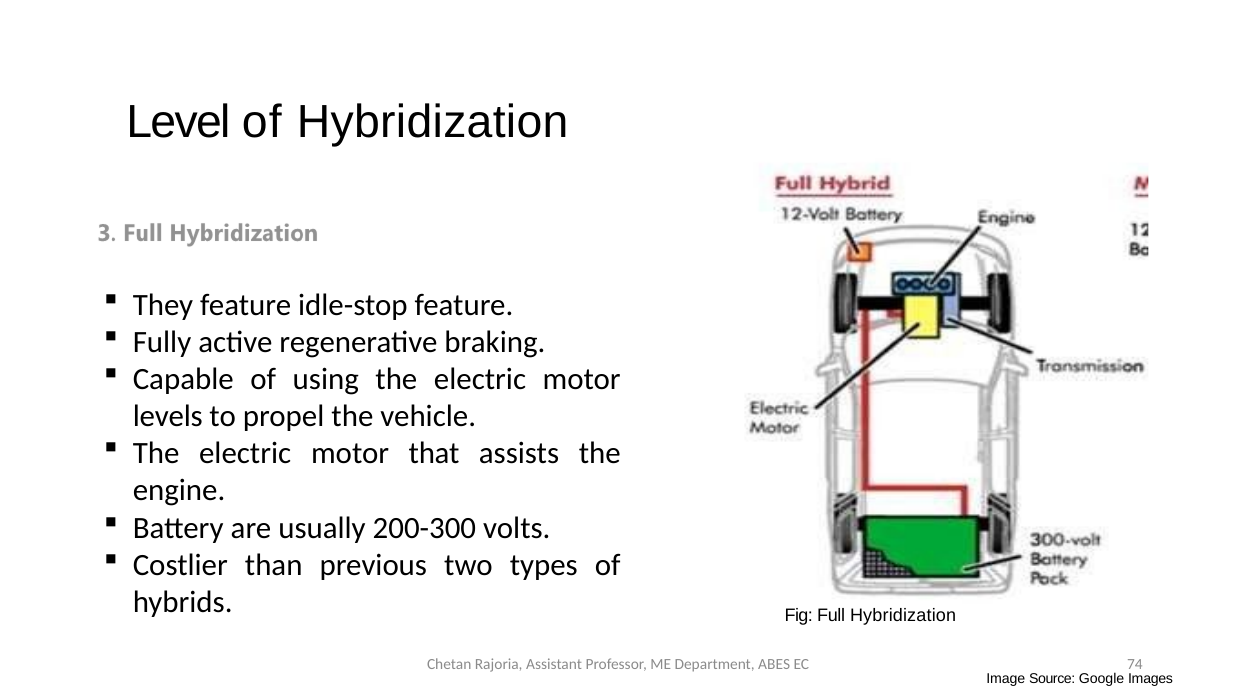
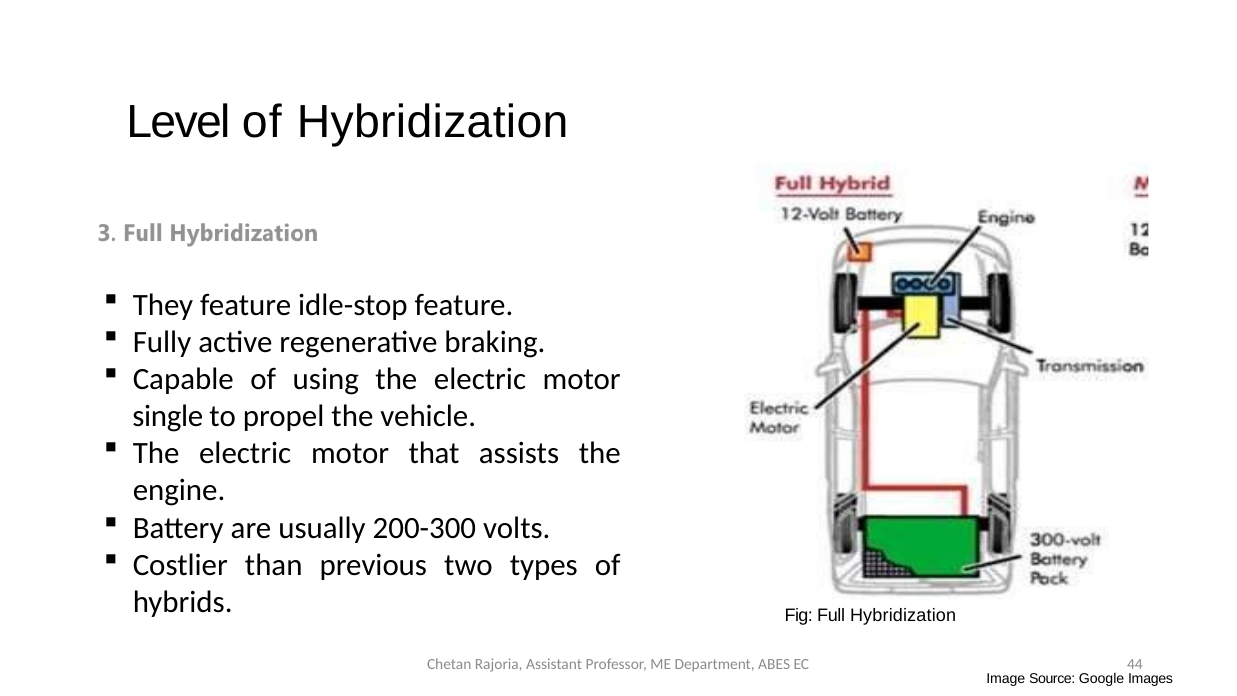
levels: levels -> single (168, 416)
74: 74 -> 44 (1135, 664)
